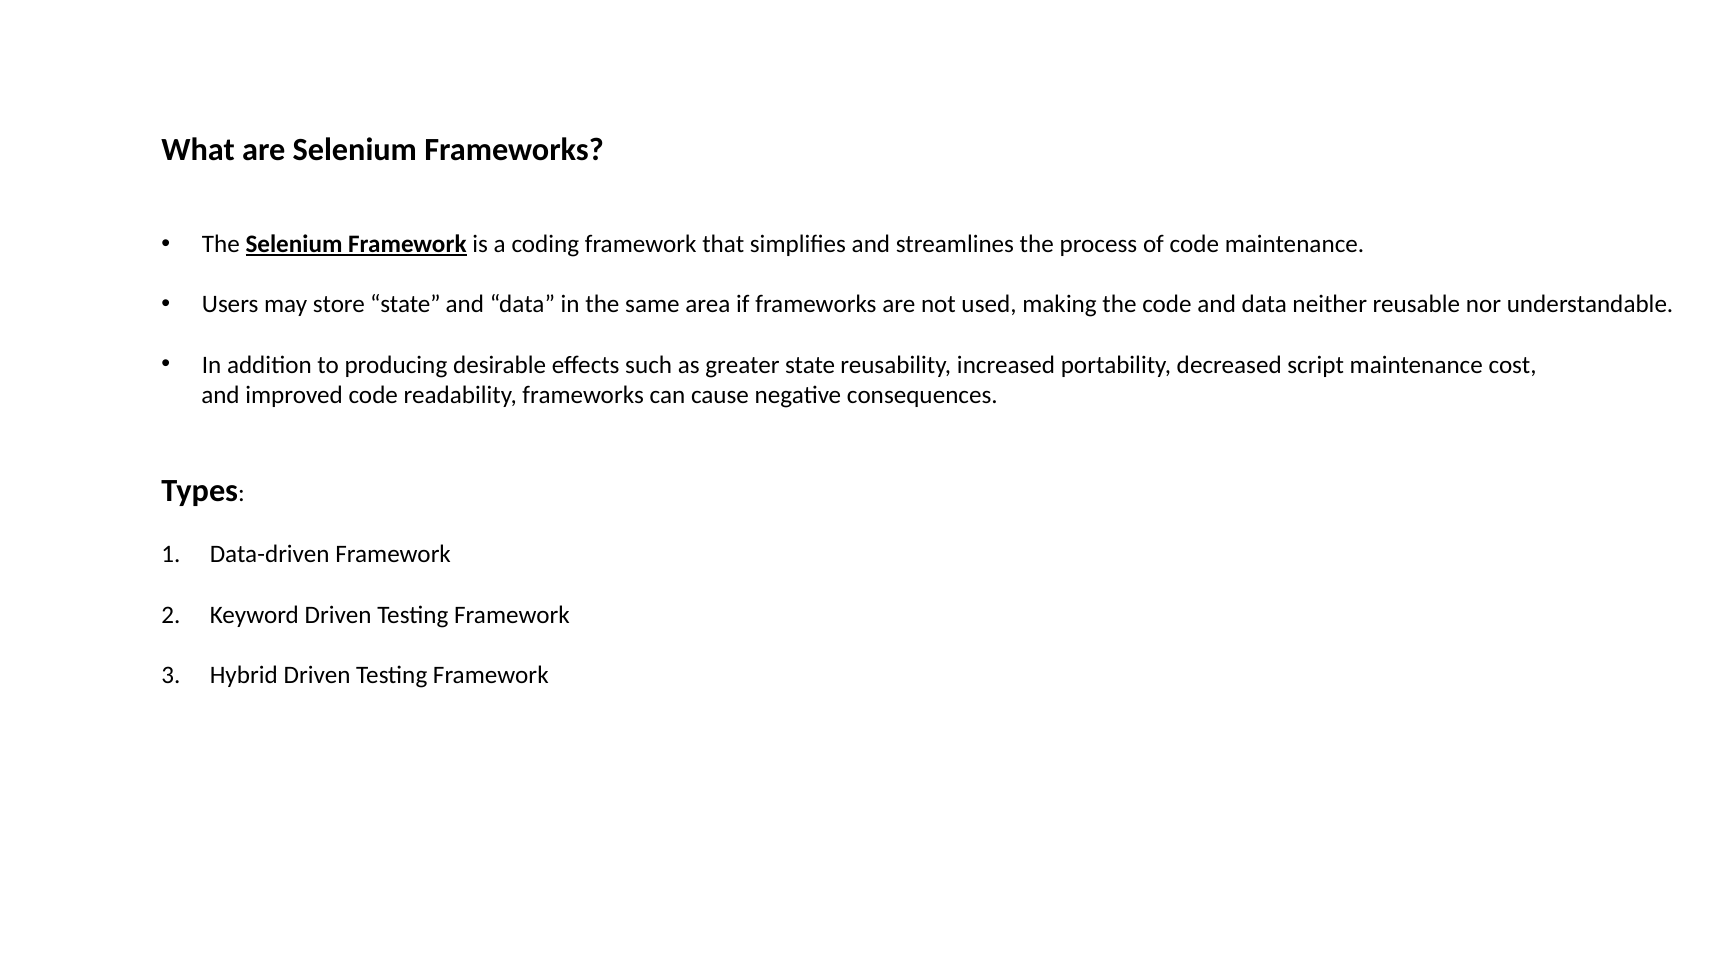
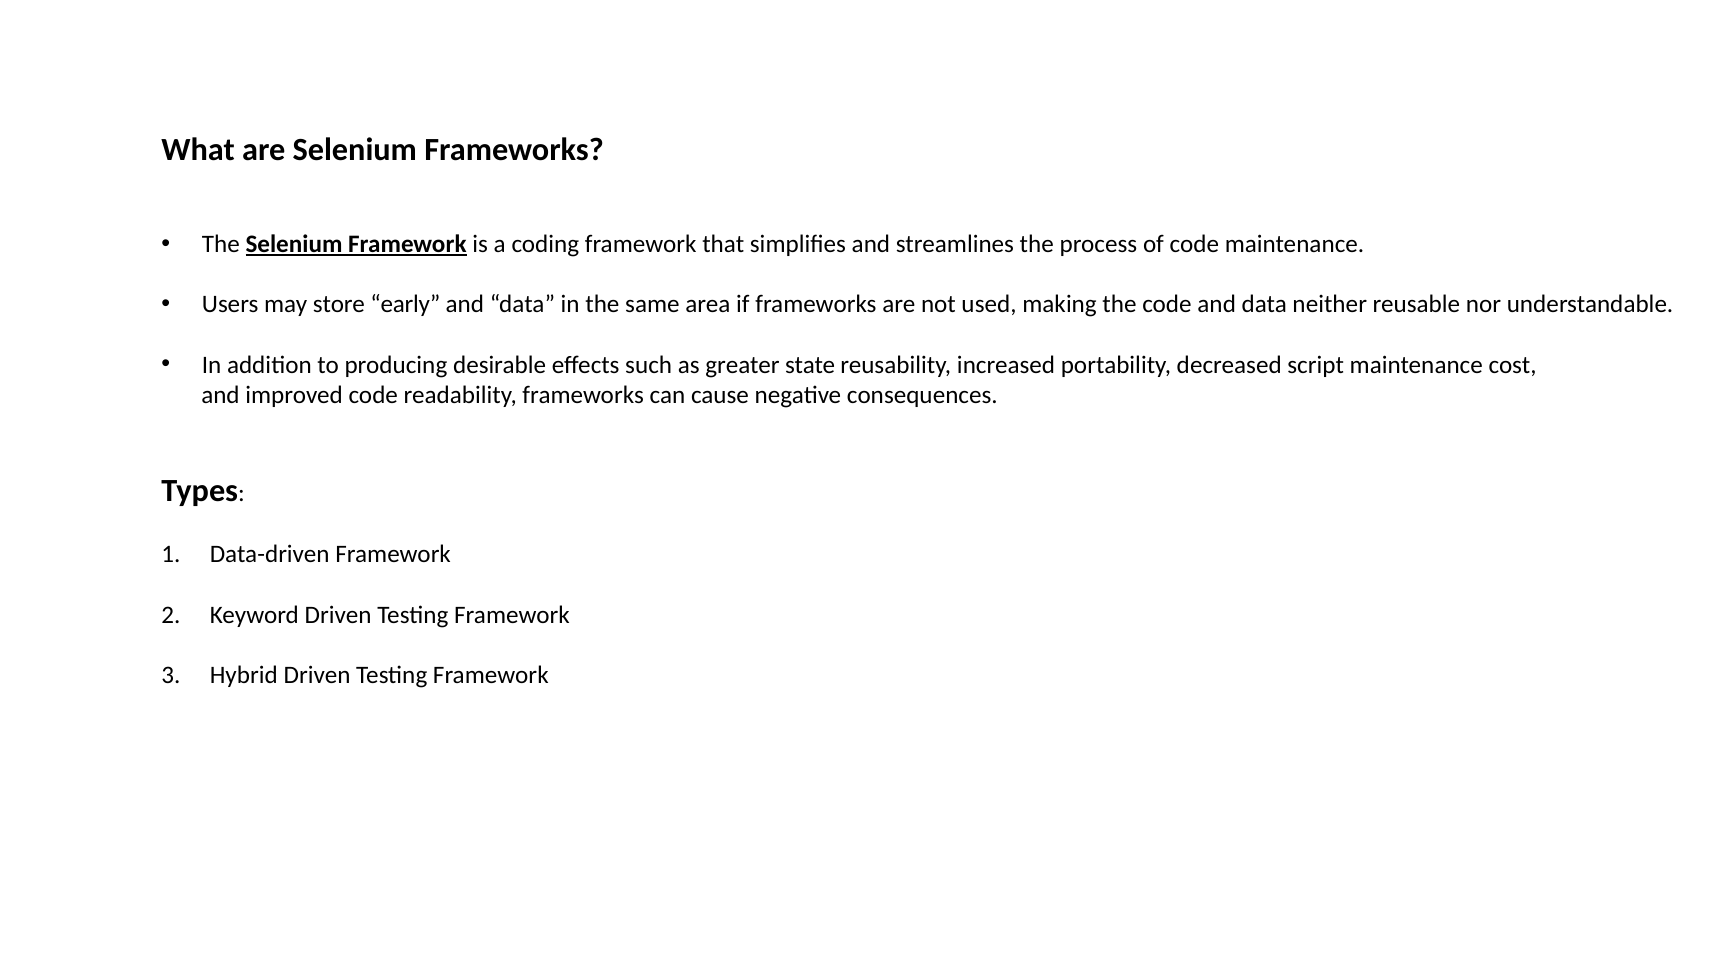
store state: state -> early (405, 305)
